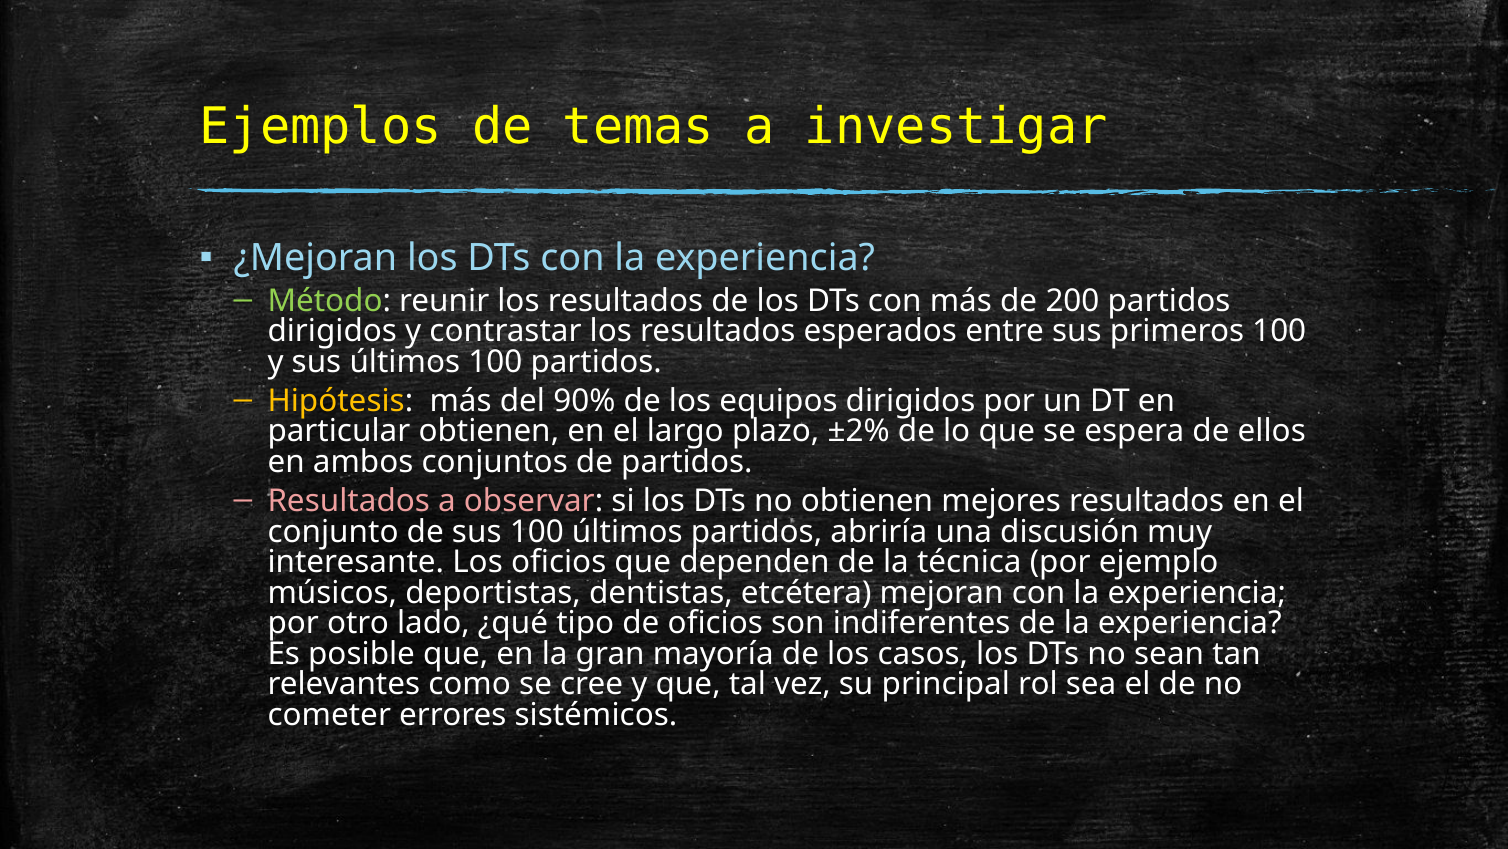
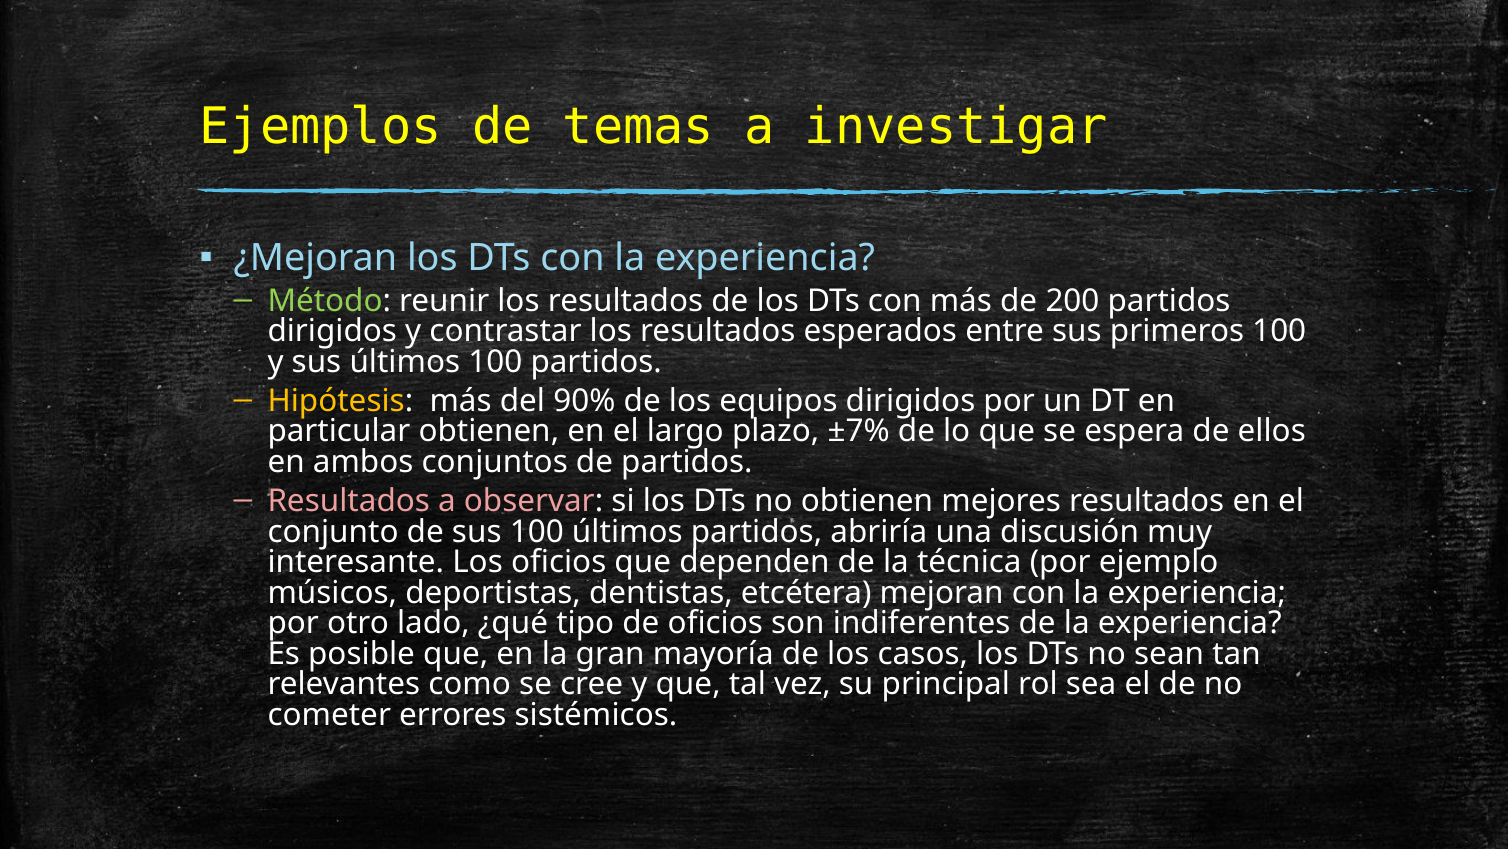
±2%: ±2% -> ±7% (859, 431)
